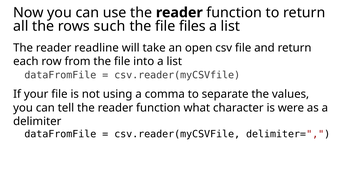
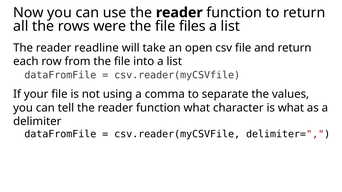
such: such -> were (110, 26)
is were: were -> what (291, 108)
